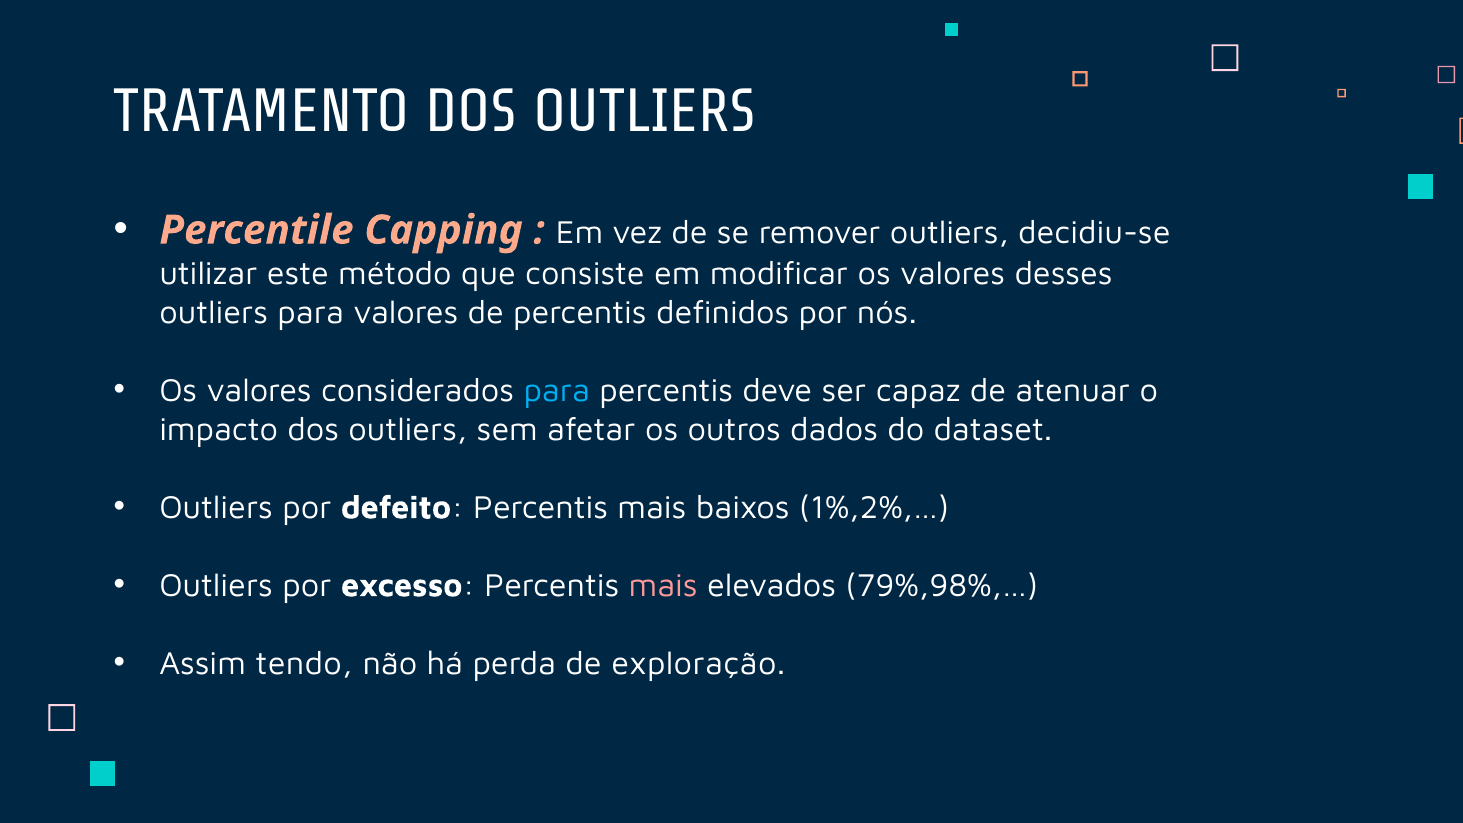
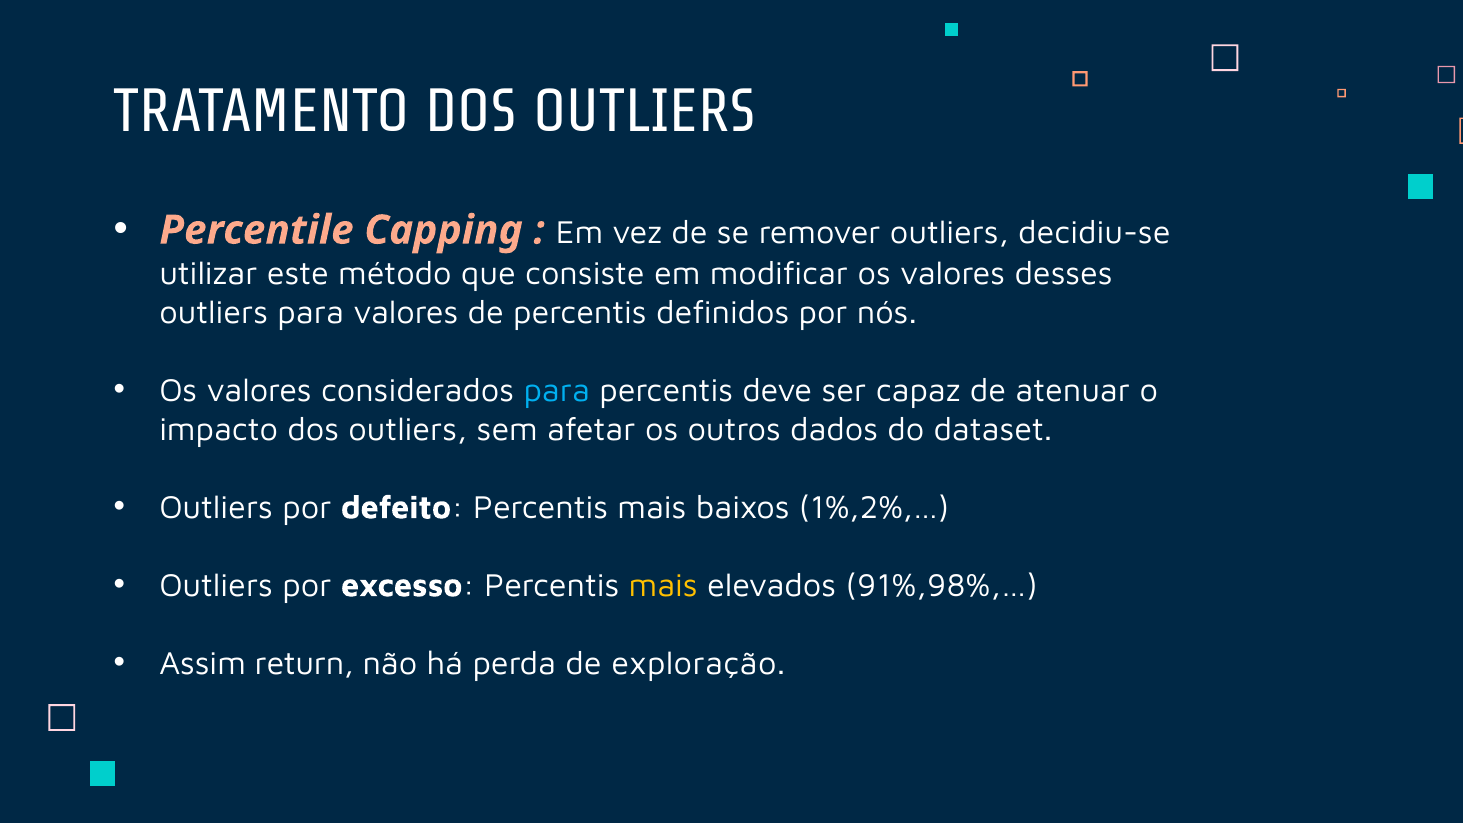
mais colour: pink -> yellow (663, 585)
79%,98%,…: 79%,98%,… -> 91%,98%,… (942, 585)
tendo: tendo -> return (304, 663)
